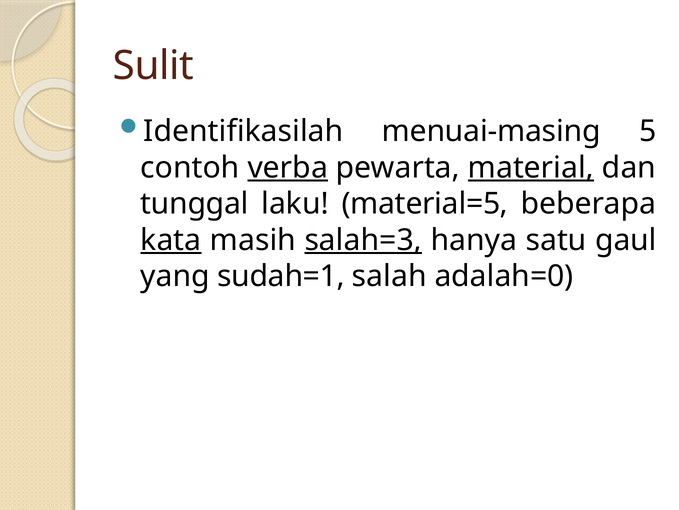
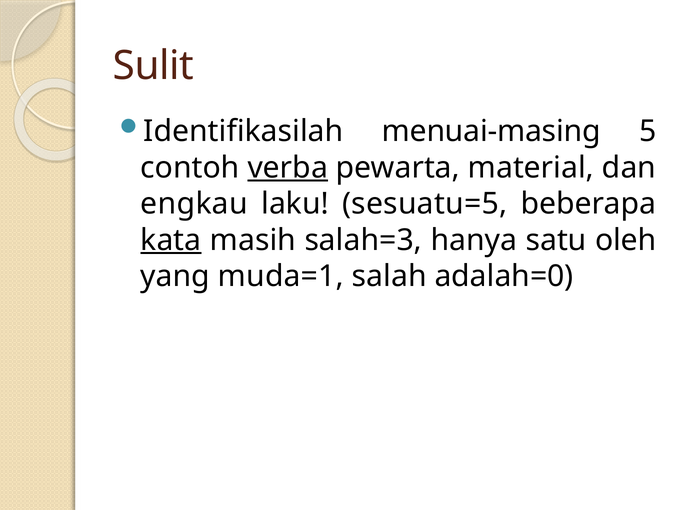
material underline: present -> none (531, 167)
tunggal: tunggal -> engkau (194, 204)
material=5: material=5 -> sesuatu=5 (425, 204)
salah=3 underline: present -> none (363, 240)
gaul: gaul -> oleh (626, 240)
sudah=1: sudah=1 -> muda=1 (281, 276)
